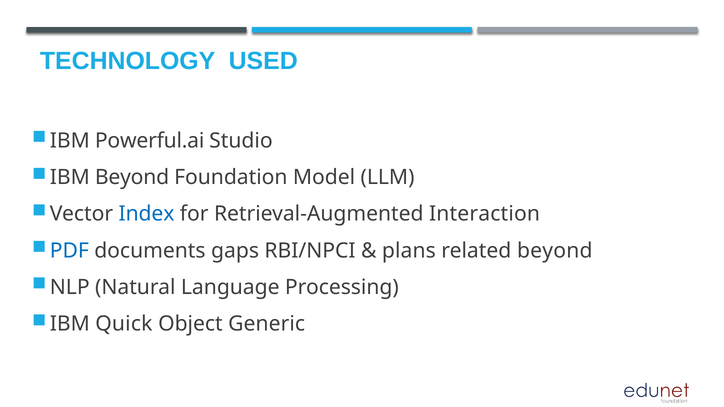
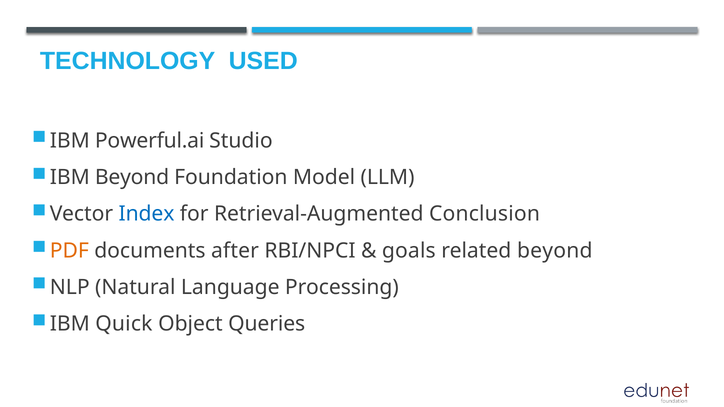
Interaction: Interaction -> Conclusion (484, 214)
PDF colour: blue -> orange (69, 251)
gaps: gaps -> after (235, 251)
plans: plans -> goals (409, 251)
Generic: Generic -> Queries (267, 324)
